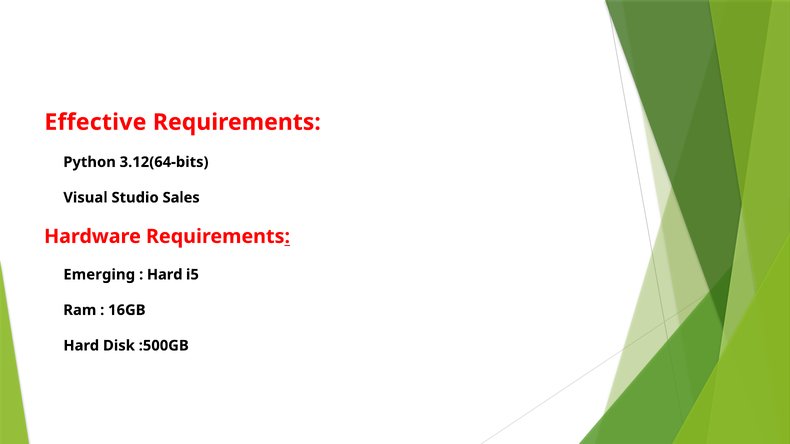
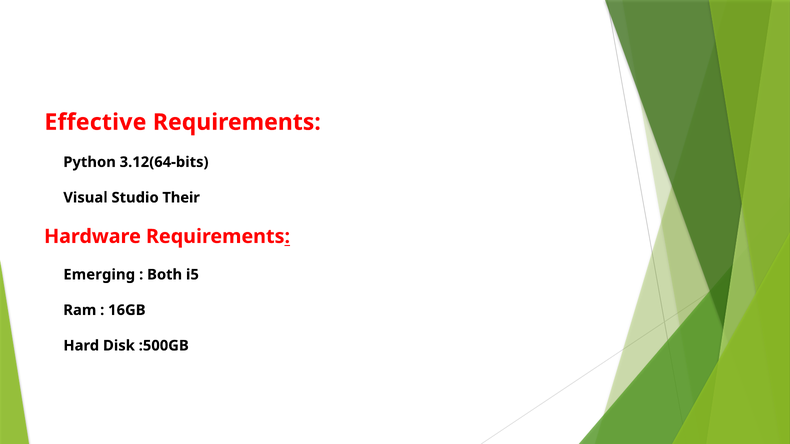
Sales: Sales -> Their (181, 198)
Hard: Hard -> Both (165, 275)
